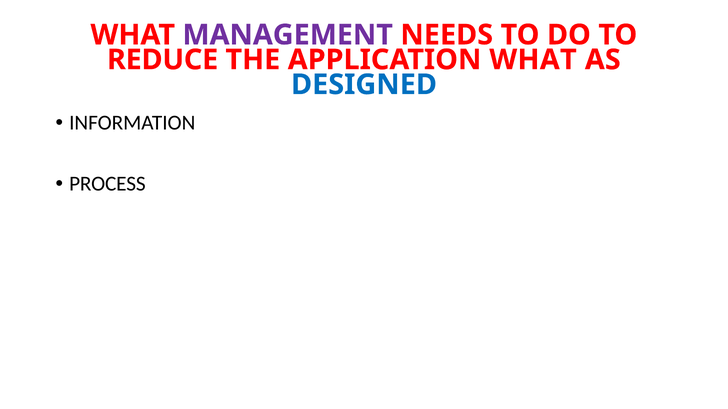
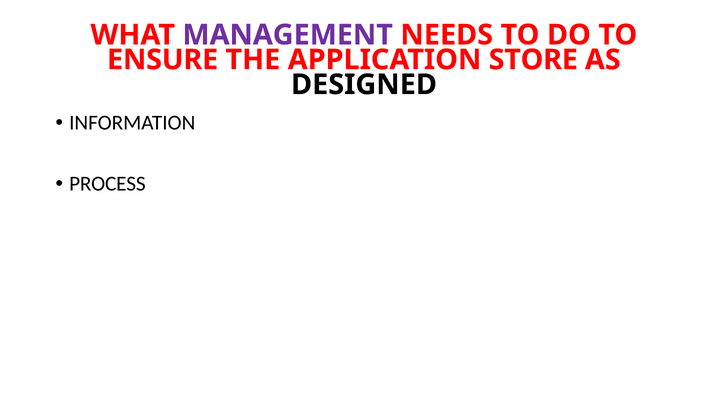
REDUCE: REDUCE -> ENSURE (163, 60)
APPLICATION WHAT: WHAT -> STORE (533, 60)
DESIGNED colour: blue -> black (364, 85)
